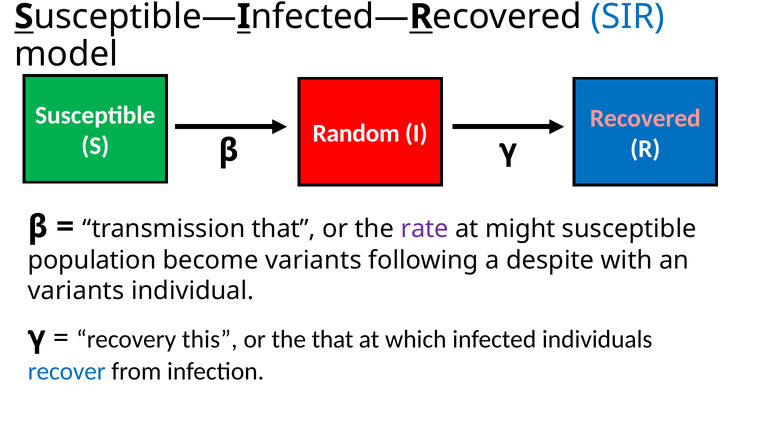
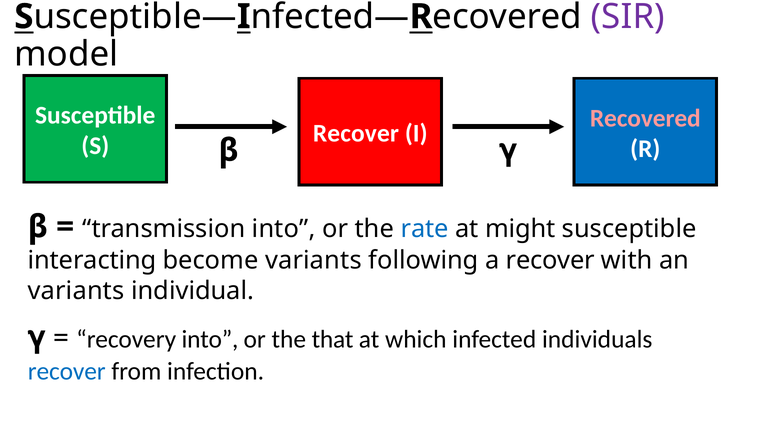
SIR colour: blue -> purple (628, 17)
S Random: Random -> Recover (356, 134)
transmission that: that -> into (284, 229)
rate colour: purple -> blue (425, 229)
population: population -> interacting (92, 261)
a despite: despite -> recover (550, 261)
recovery this: this -> into (210, 340)
